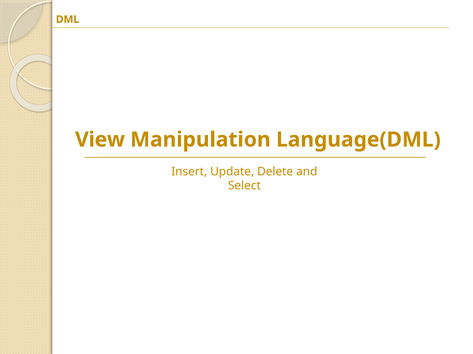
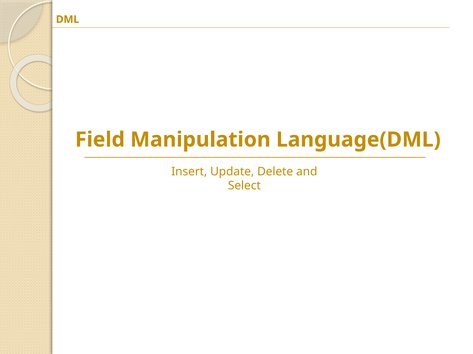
View: View -> Field (100, 140)
